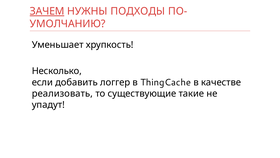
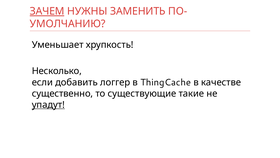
ПОДХОДЫ: ПОДХОДЫ -> ЗАМЕНИТЬ (138, 11)
реализовать: реализовать -> существенно (62, 93)
упадут underline: none -> present (48, 104)
